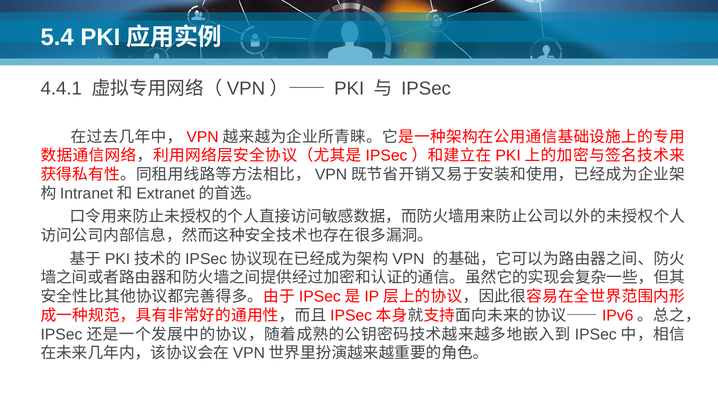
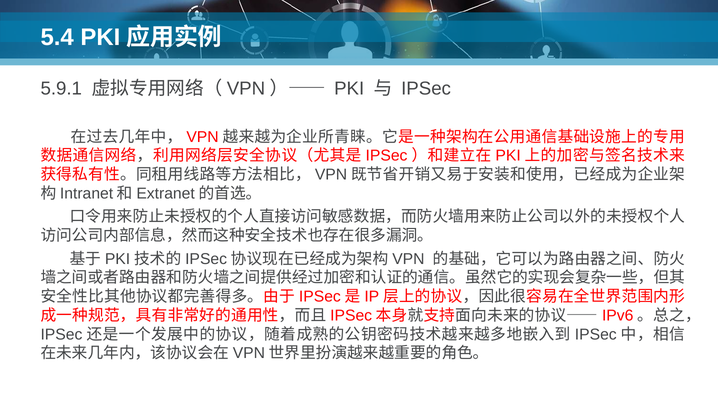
4.4.1: 4.4.1 -> 5.9.1 (61, 89)
